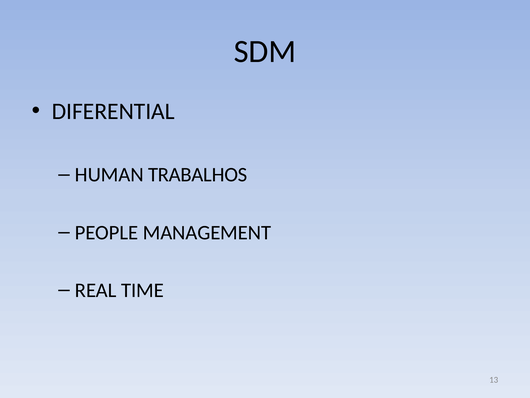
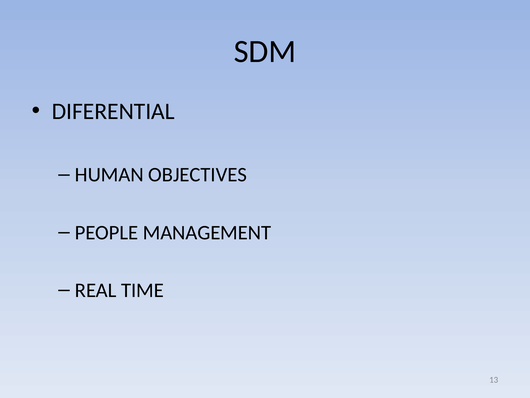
TRABALHOS: TRABALHOS -> OBJECTIVES (198, 175)
